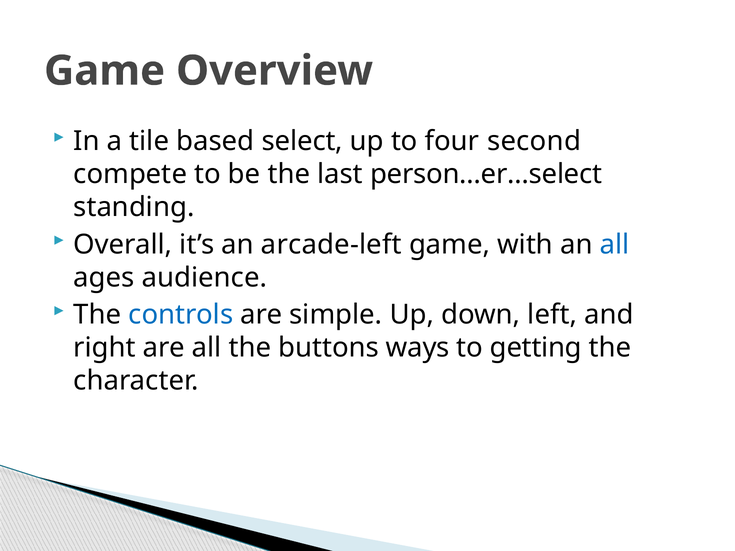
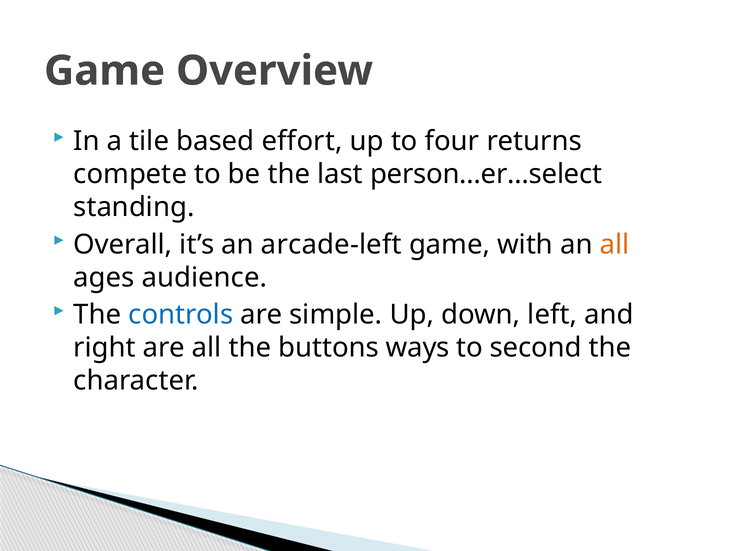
select: select -> effort (302, 141)
second: second -> returns (534, 141)
all colour: blue -> orange (615, 245)
getting: getting -> second (536, 348)
